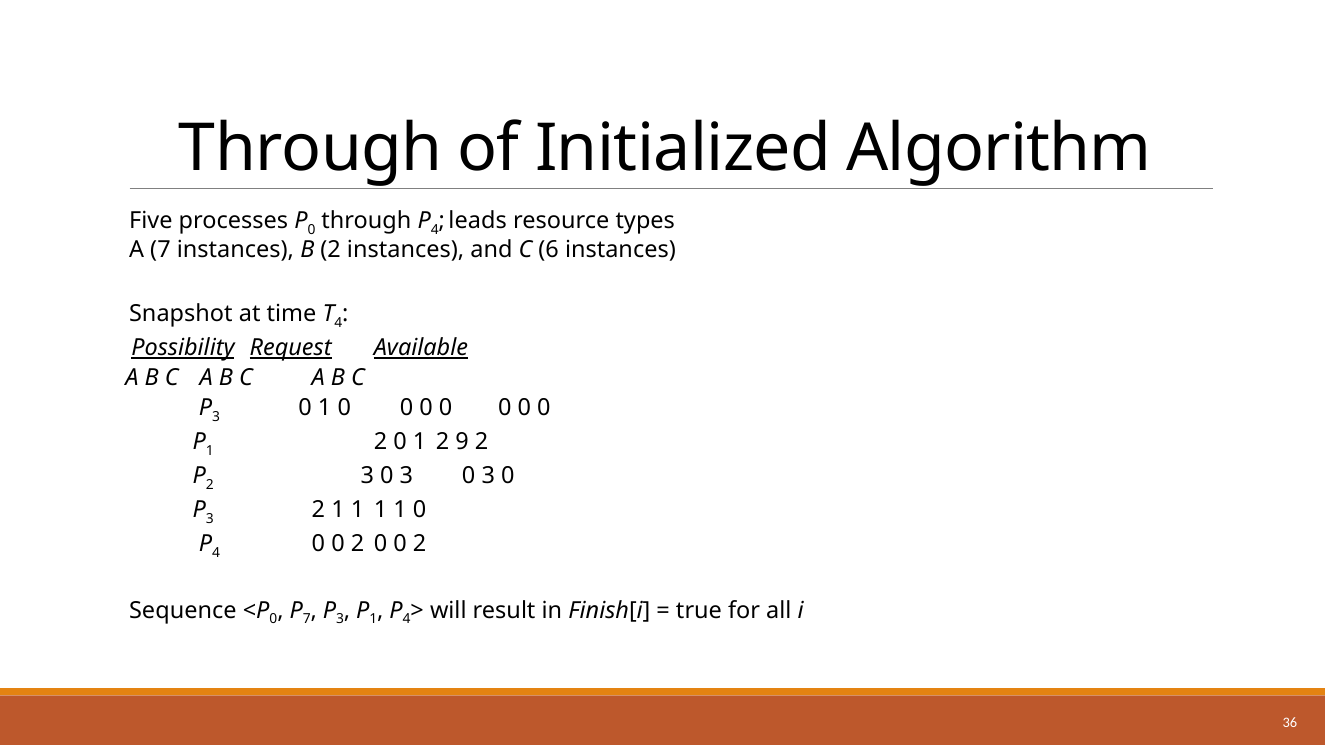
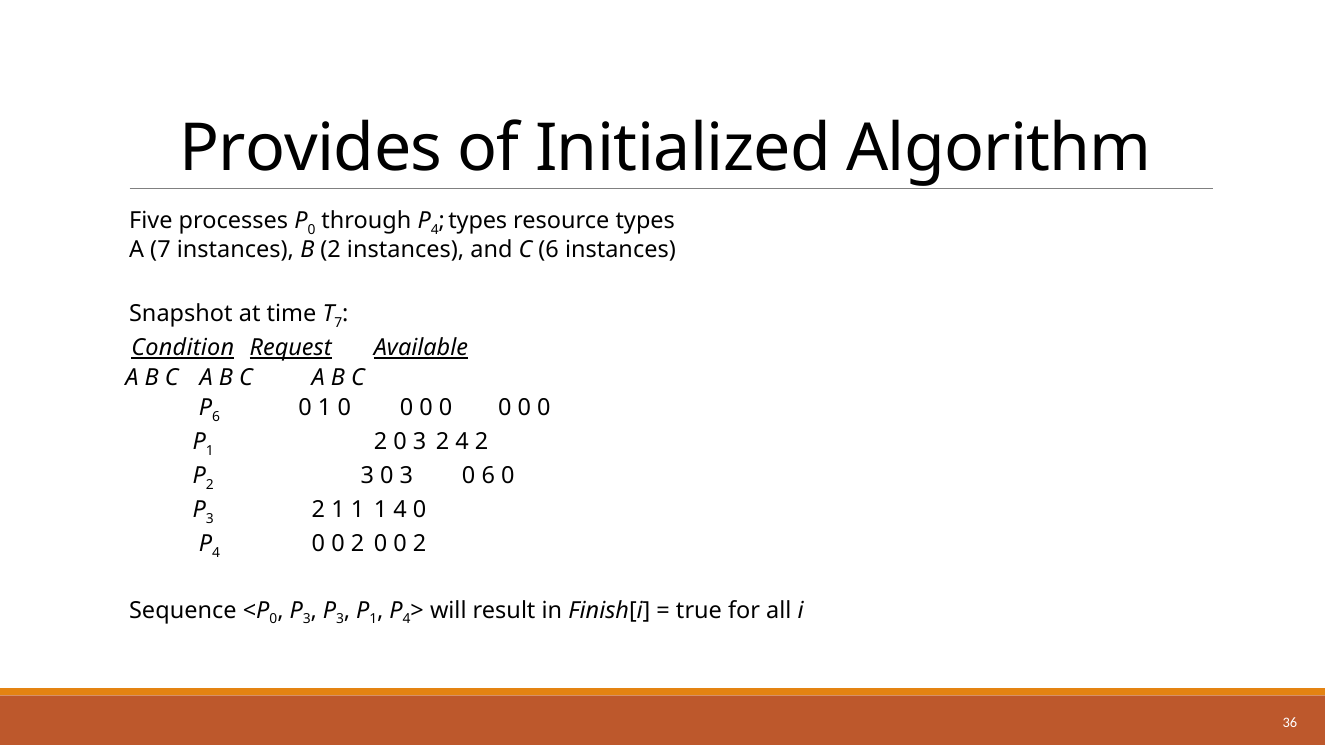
Through: Through -> Provides (311, 148)
leads: leads -> types (478, 221)
4: 4 -> 7 (338, 323)
Possibility: Possibility -> Condition (183, 347)
3: 3 -> 6 (216, 417)
2 0 1: 1 -> 3 (420, 442)
2 9: 9 -> 4 (462, 442)
0 3 0 3: 3 -> 6 (488, 476)
1 1 1 1: 1 -> 4 (400, 510)
7: 7 -> 3 (307, 620)
